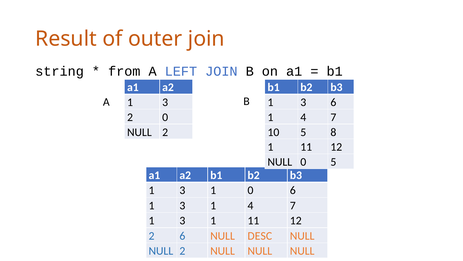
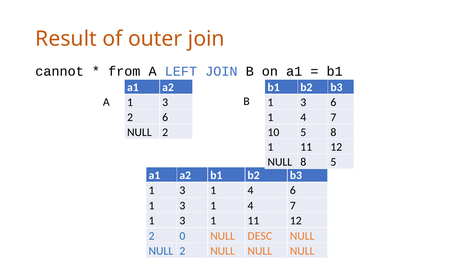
string: string -> cannot (60, 71)
2 0: 0 -> 6 (165, 117)
NULL 0: 0 -> 8 (303, 162)
0: 0 -> 4 (250, 190)
2 6: 6 -> 0 (182, 235)
